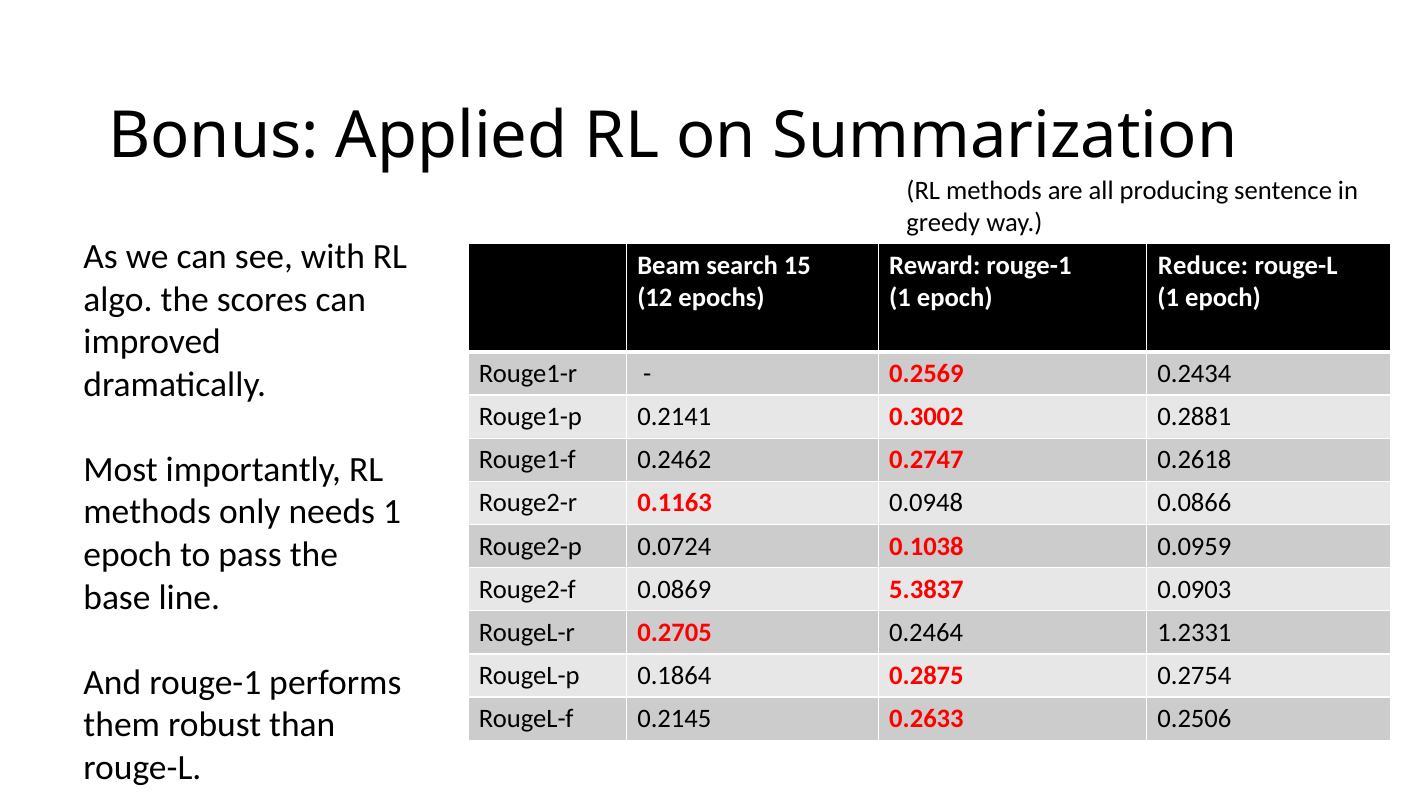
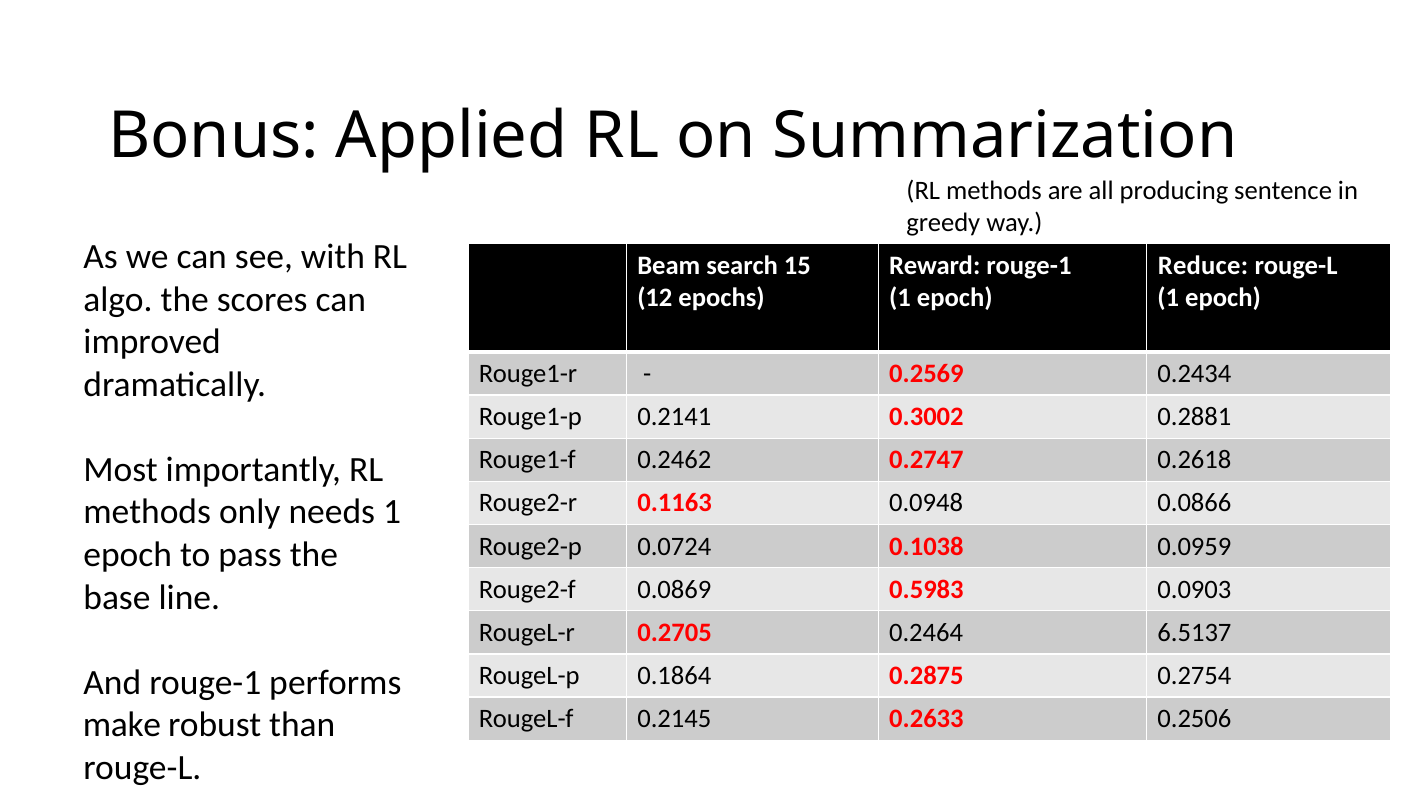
5.3837: 5.3837 -> 0.5983 (926, 590)
1.2331: 1.2331 -> 6.5137 (1194, 633)
them: them -> make (122, 726)
